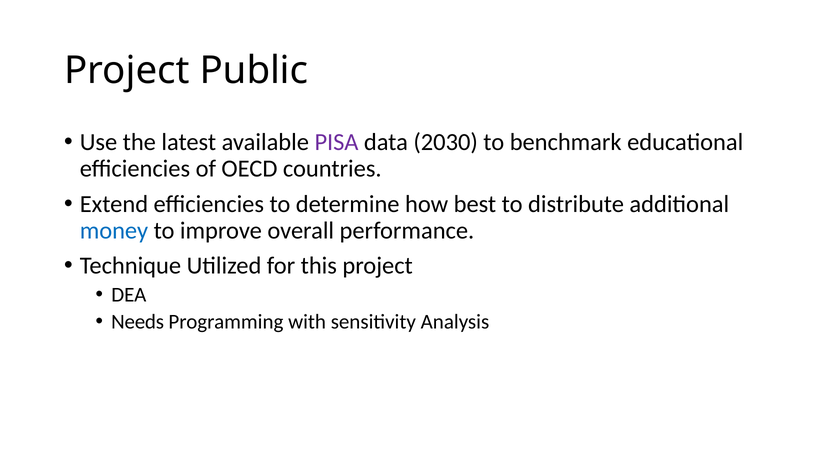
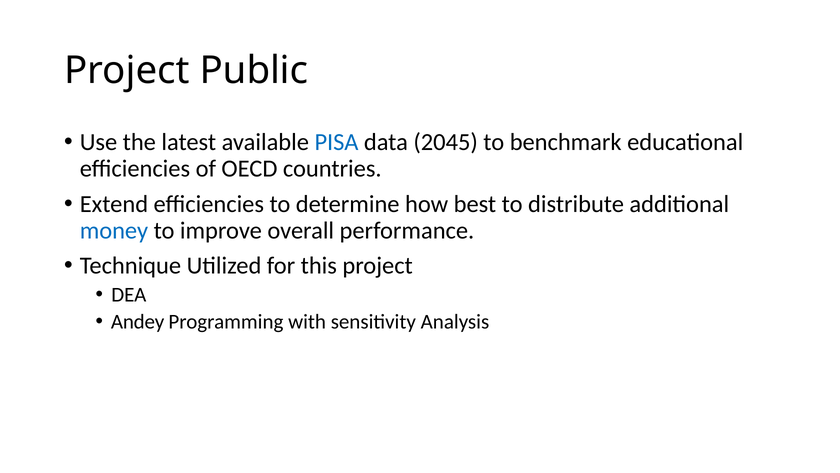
PISA colour: purple -> blue (337, 142)
2030: 2030 -> 2045 (446, 142)
Needs: Needs -> Andey (138, 321)
